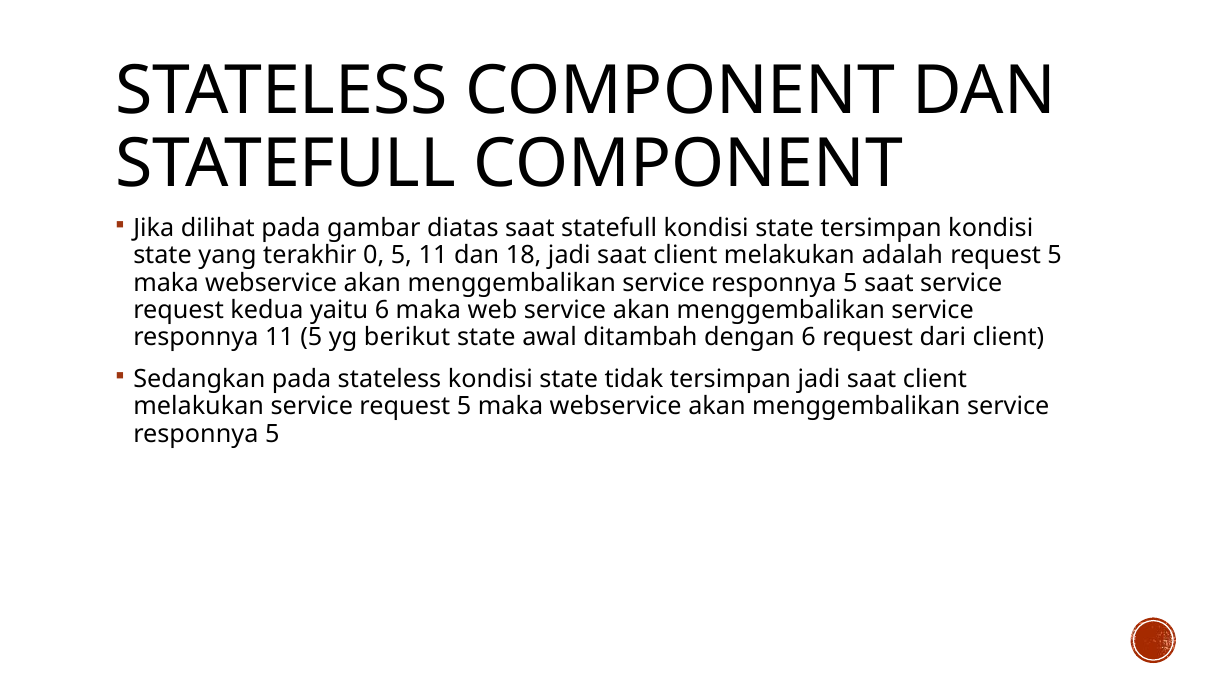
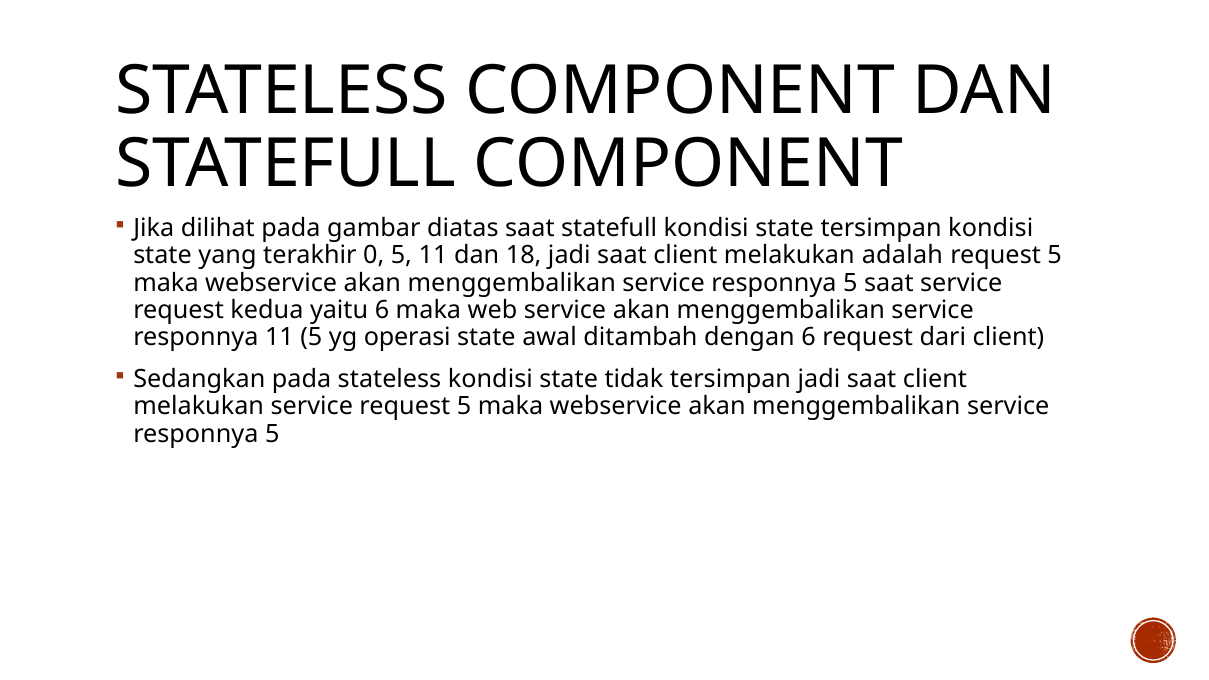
berikut: berikut -> operasi (407, 337)
